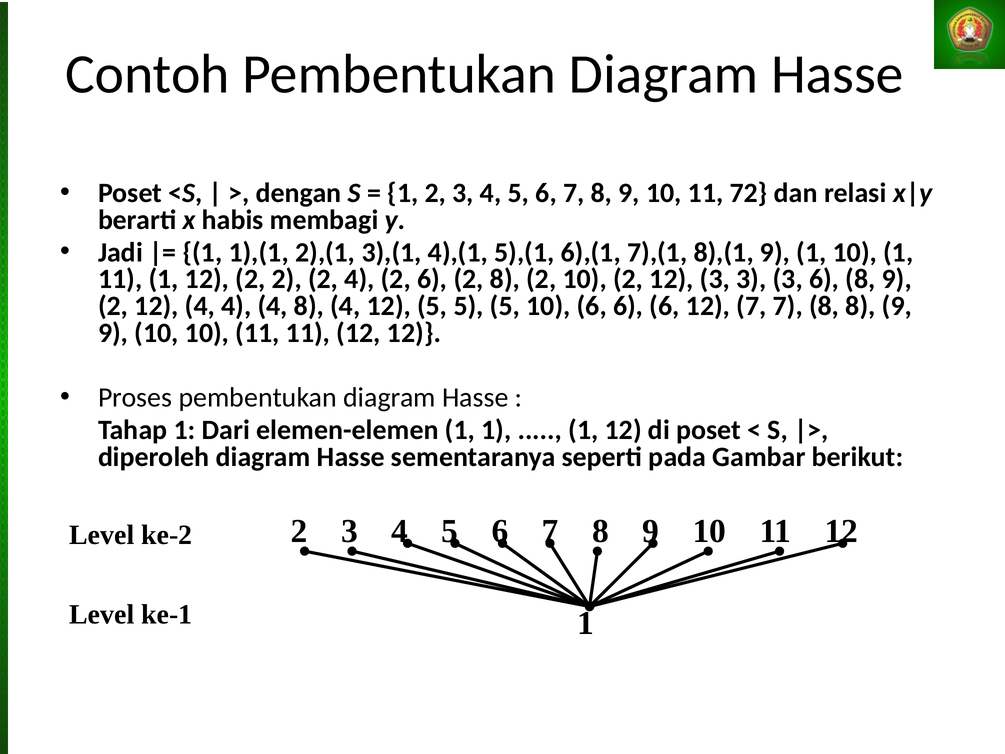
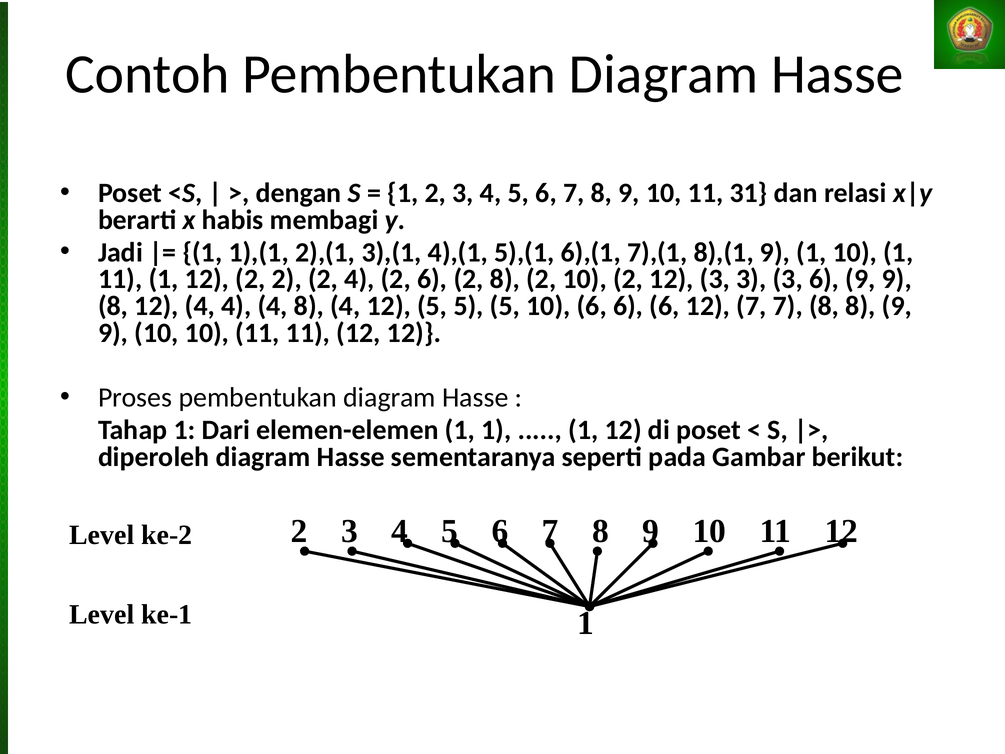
72: 72 -> 31 (749, 193)
6 8: 8 -> 9 (860, 279)
2: 2 -> 8 (113, 306)
